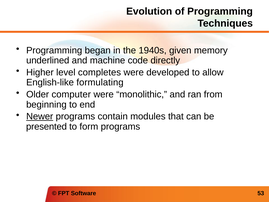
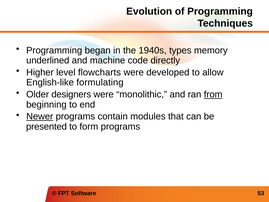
given: given -> types (180, 50)
completes: completes -> flowcharts (99, 72)
computer: computer -> designers (71, 94)
from underline: none -> present (213, 94)
